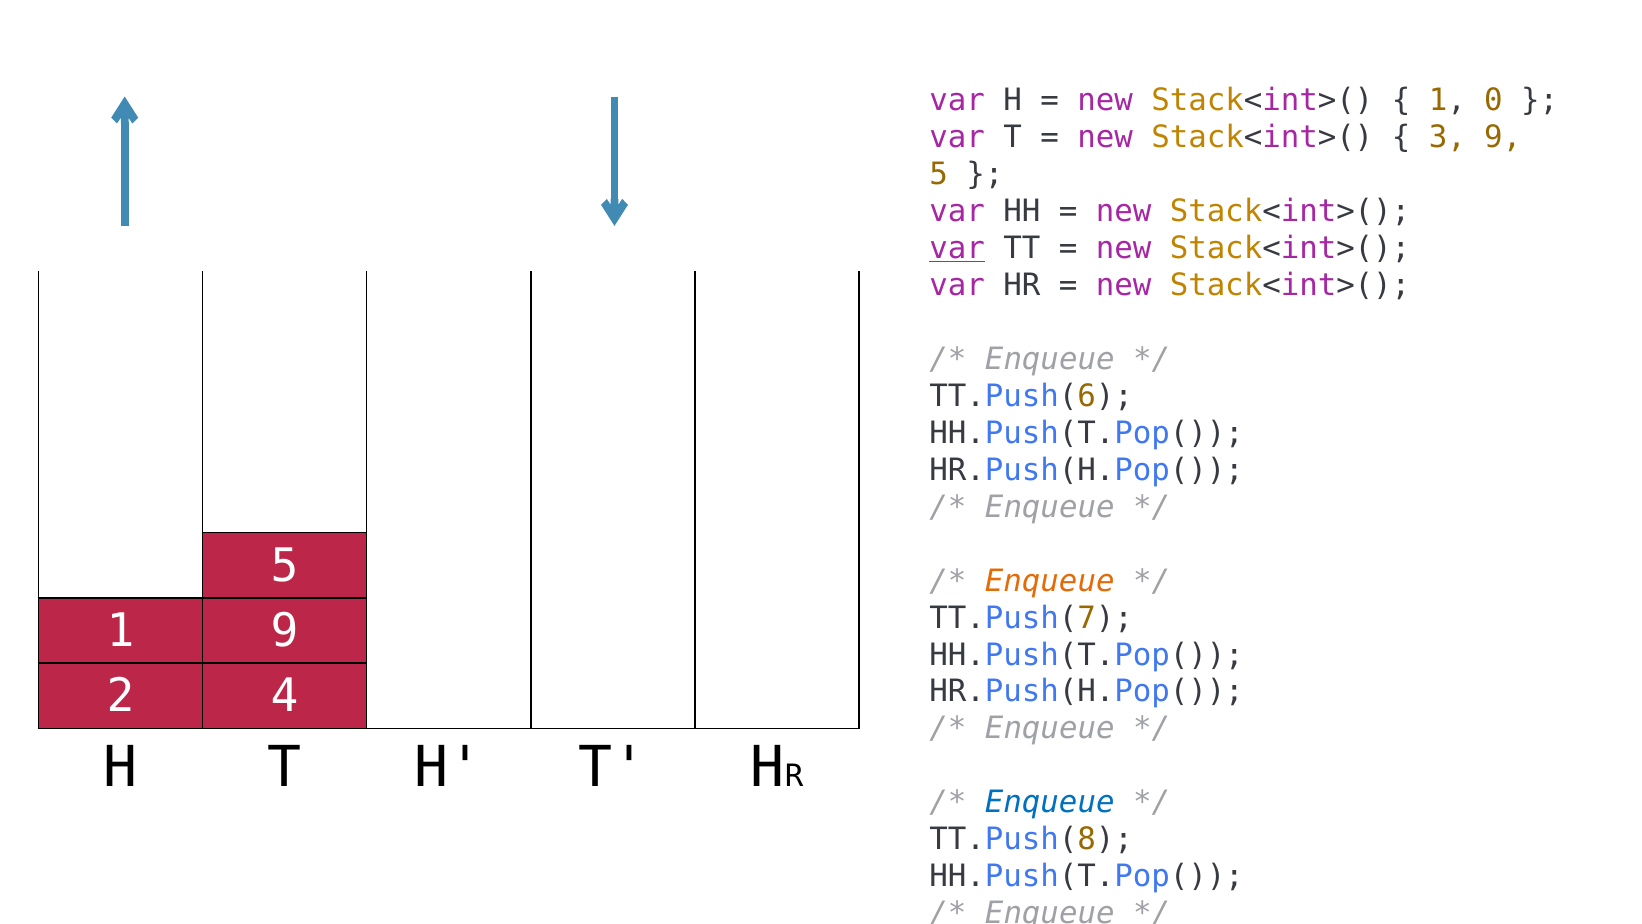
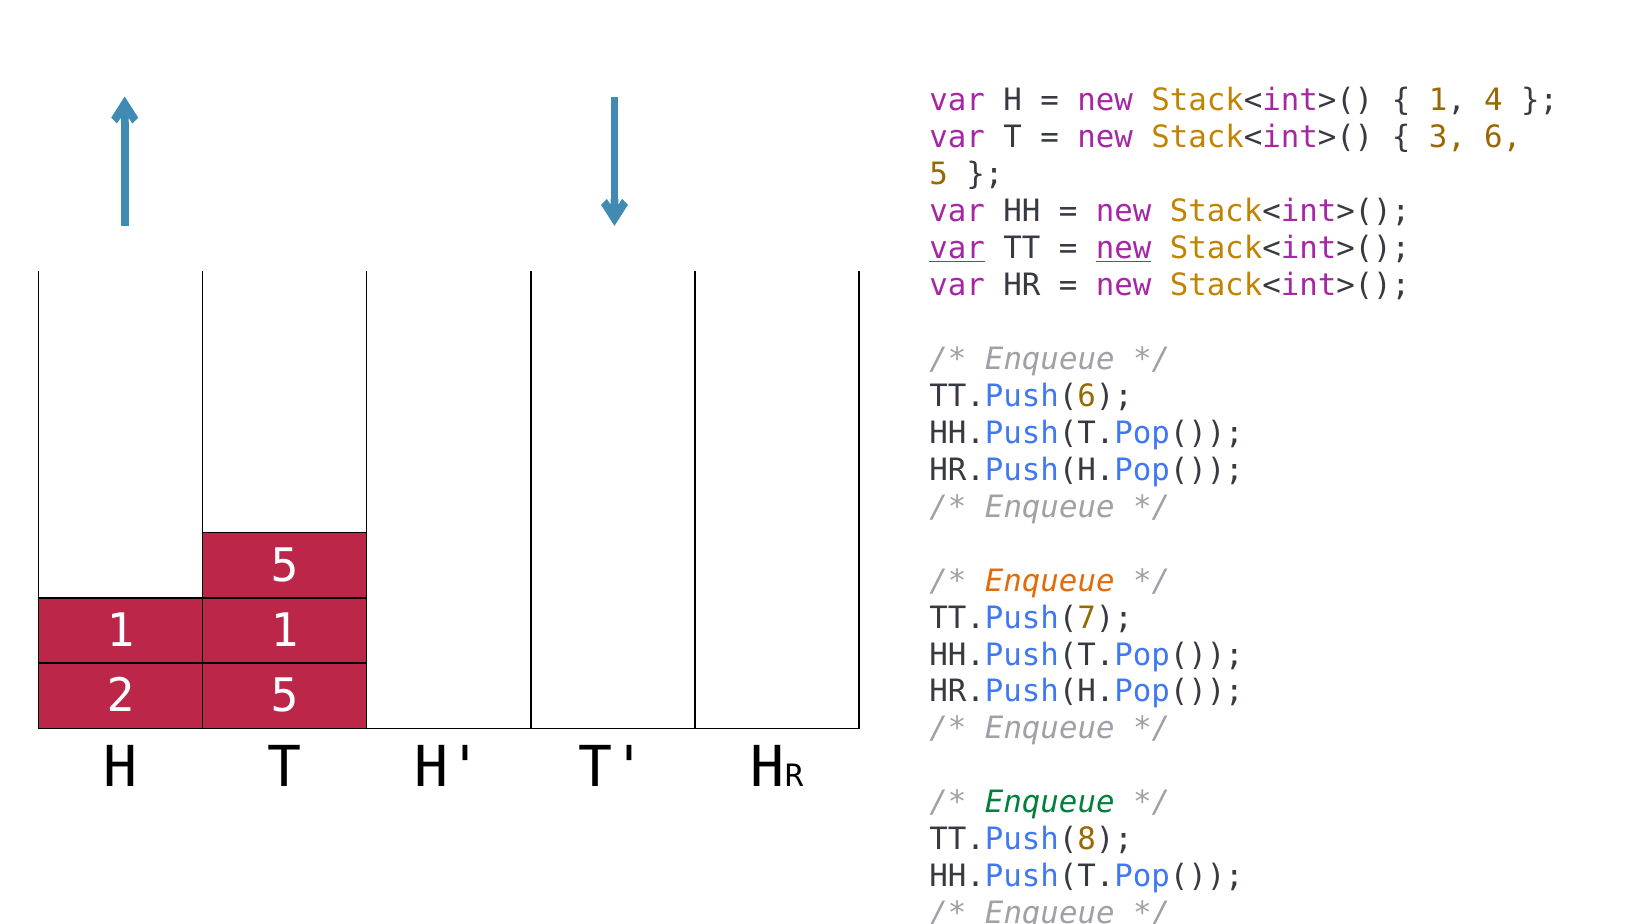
0: 0 -> 4 (1494, 100)
3 9: 9 -> 6 (1503, 137)
new underline: none -> present (1124, 248)
1 9: 9 -> 1 (285, 631)
2 4: 4 -> 5 (285, 696)
Enqueue colour: blue -> green (1050, 802)
